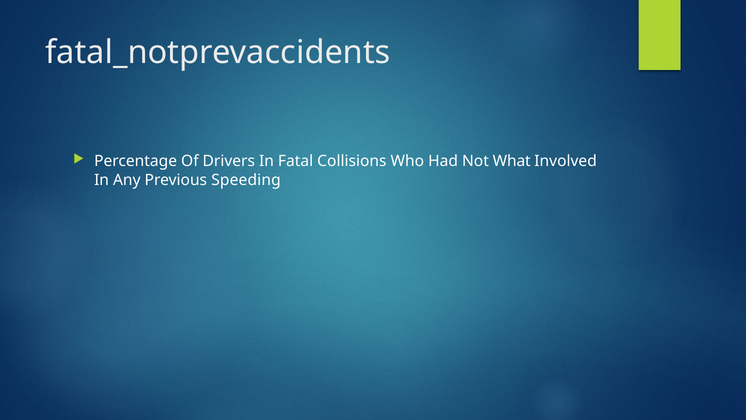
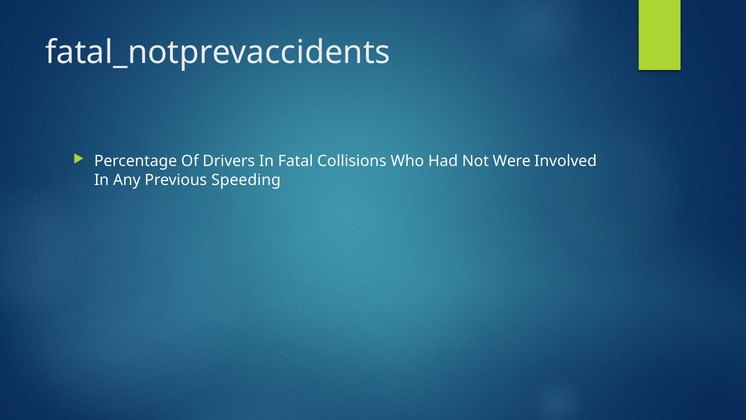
What: What -> Were (512, 161)
